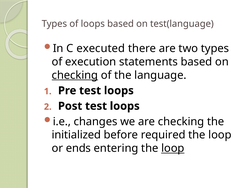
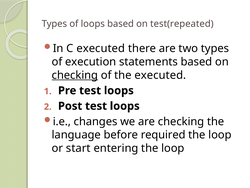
test(language: test(language -> test(repeated (182, 24)
the language: language -> executed (160, 75)
initialized: initialized -> language (76, 135)
ends: ends -> start (78, 148)
loop underline: present -> none (173, 148)
